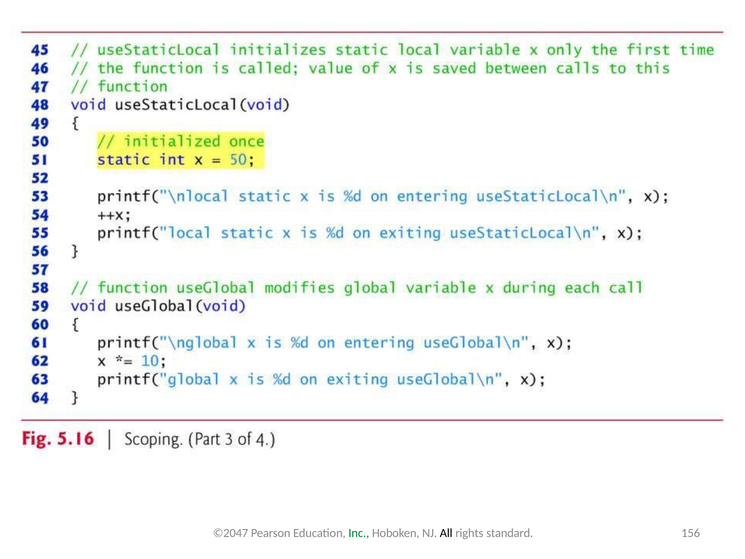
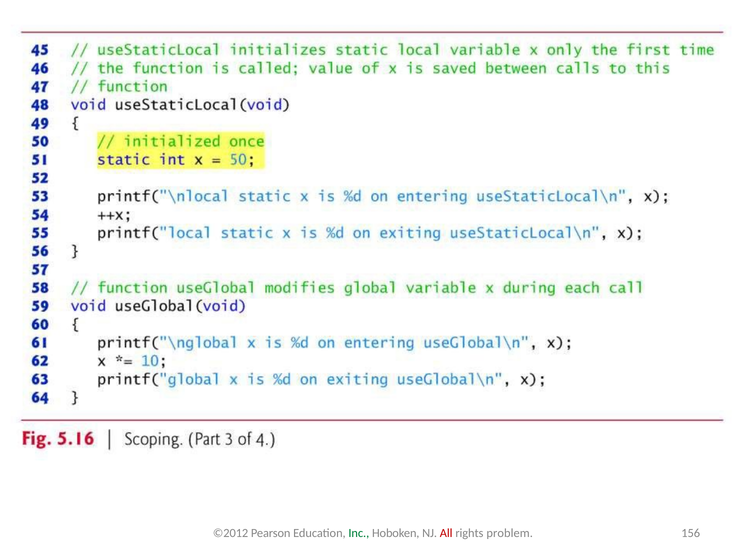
©2047: ©2047 -> ©2012 (231, 533)
All colour: black -> red (446, 533)
standard: standard -> problem (510, 533)
